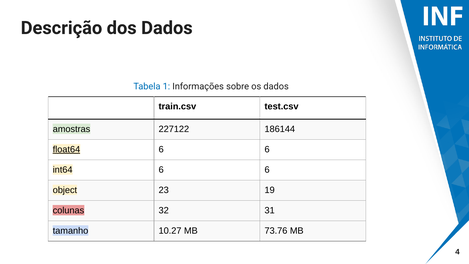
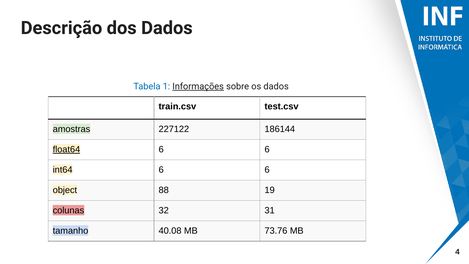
Informações underline: none -> present (198, 86)
23: 23 -> 88 (164, 190)
10.27: 10.27 -> 40.08 (170, 231)
